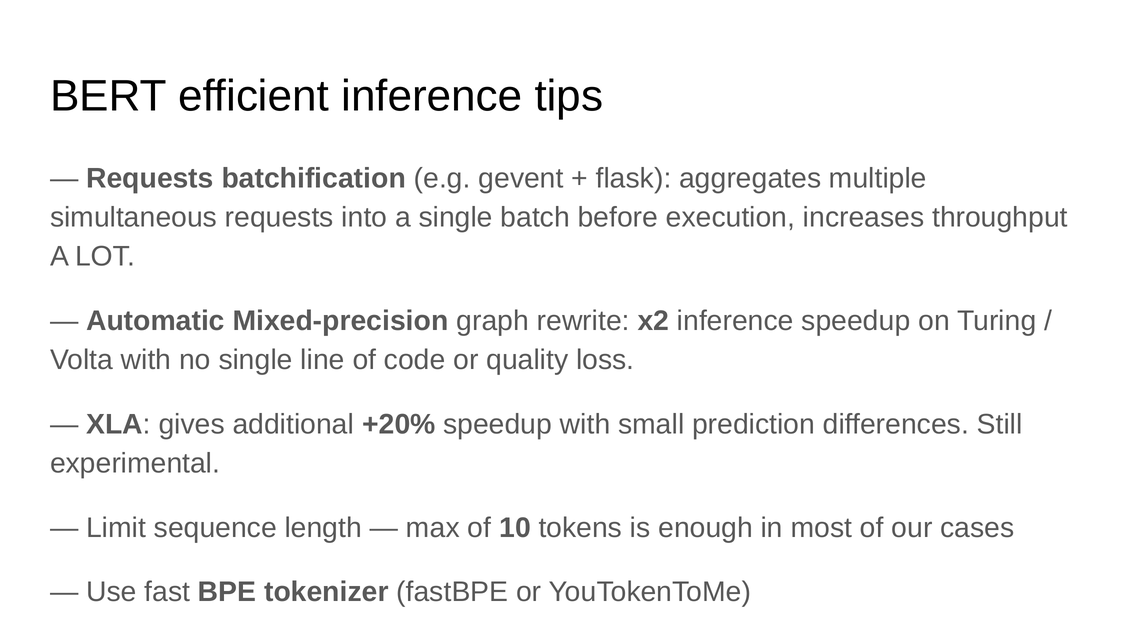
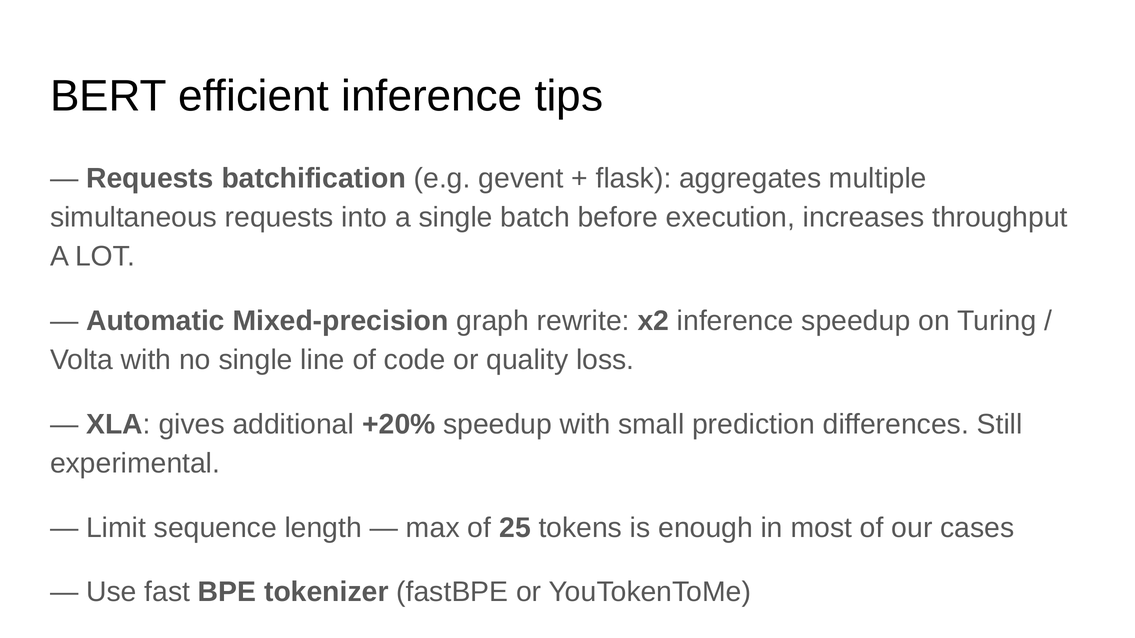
10: 10 -> 25 (515, 528)
